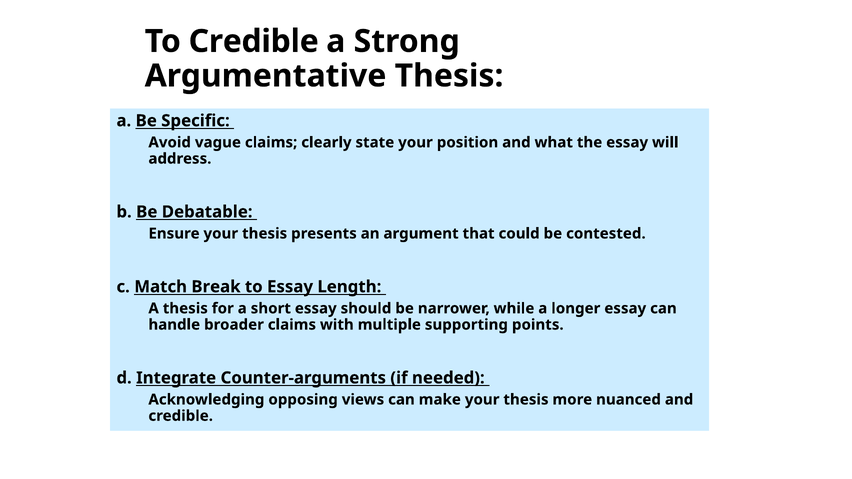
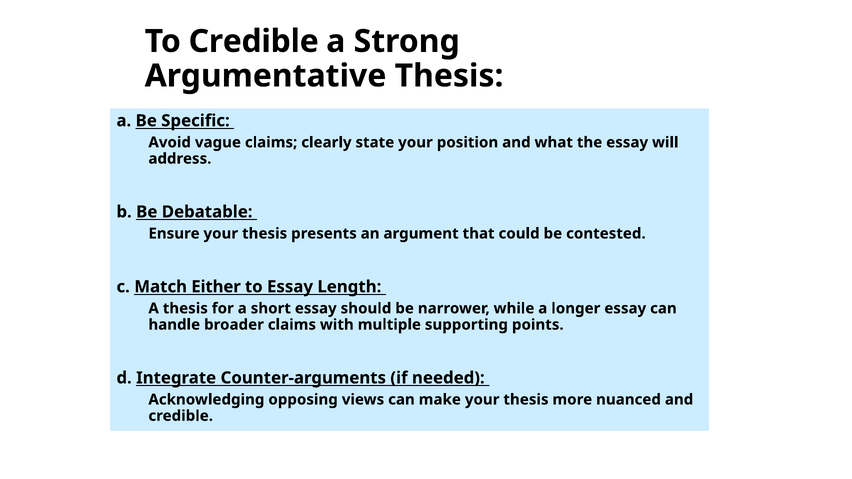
Break: Break -> Either (216, 287)
